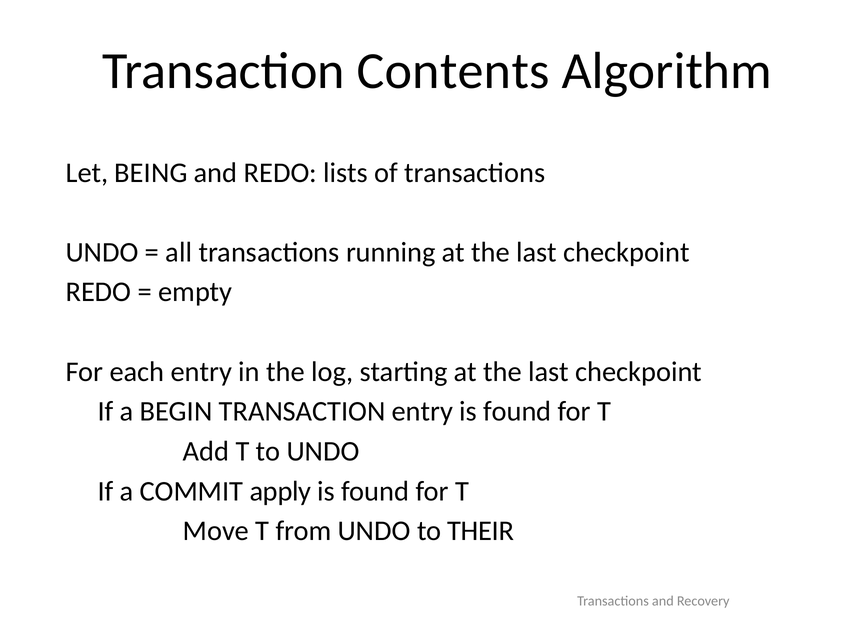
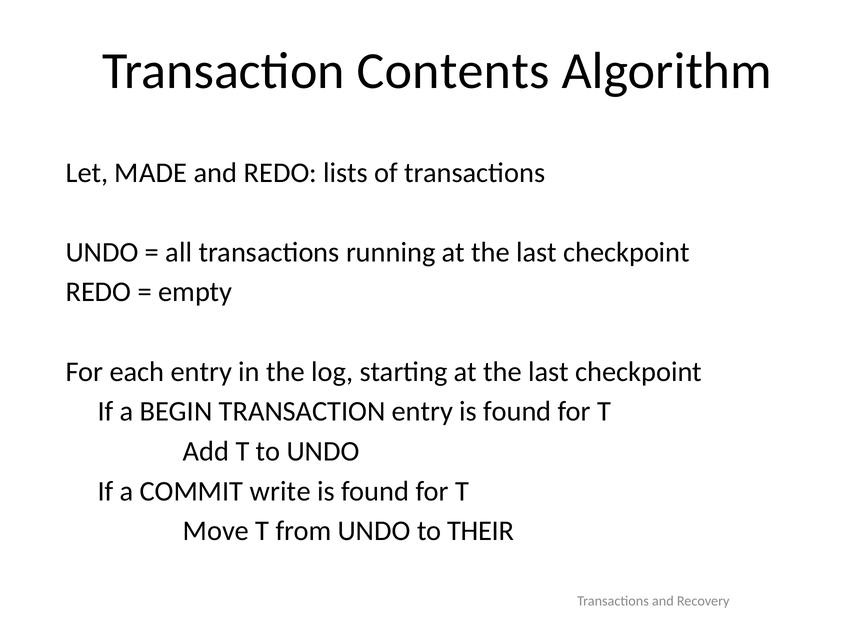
BEING: BEING -> MADE (151, 173)
apply: apply -> write (280, 491)
